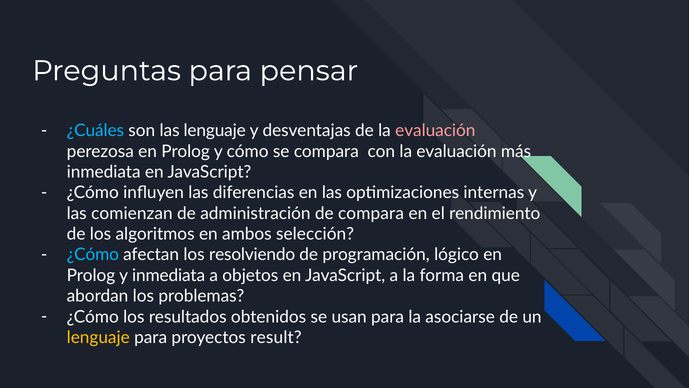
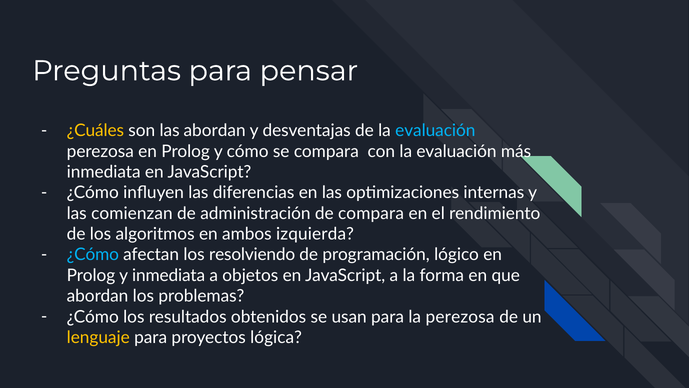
¿Cuáles colour: light blue -> yellow (95, 130)
las lenguaje: lenguaje -> abordan (215, 130)
evaluación colour: pink -> light blue (435, 130)
selección: selección -> izquierda (315, 234)
la asociarse: asociarse -> perezosa (460, 317)
result: result -> lógica (276, 337)
